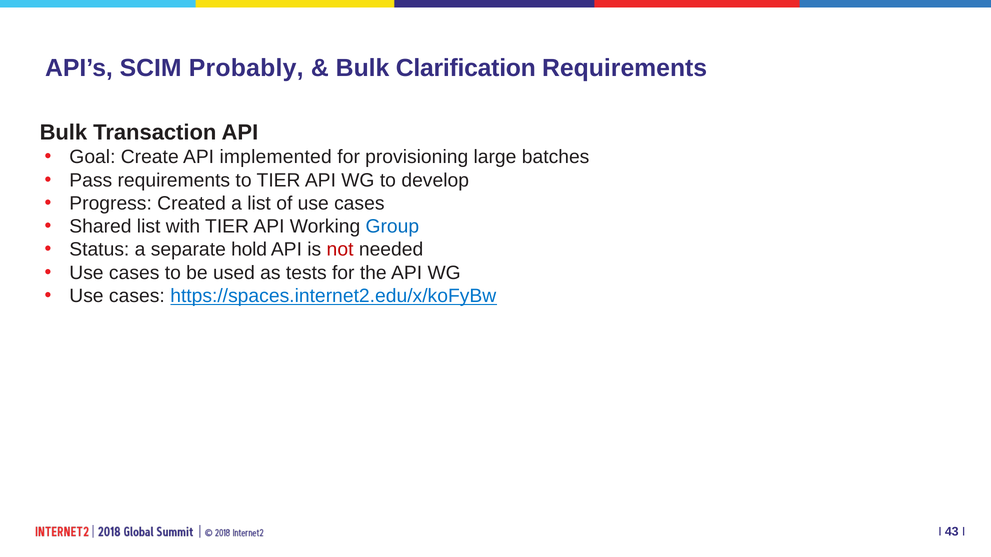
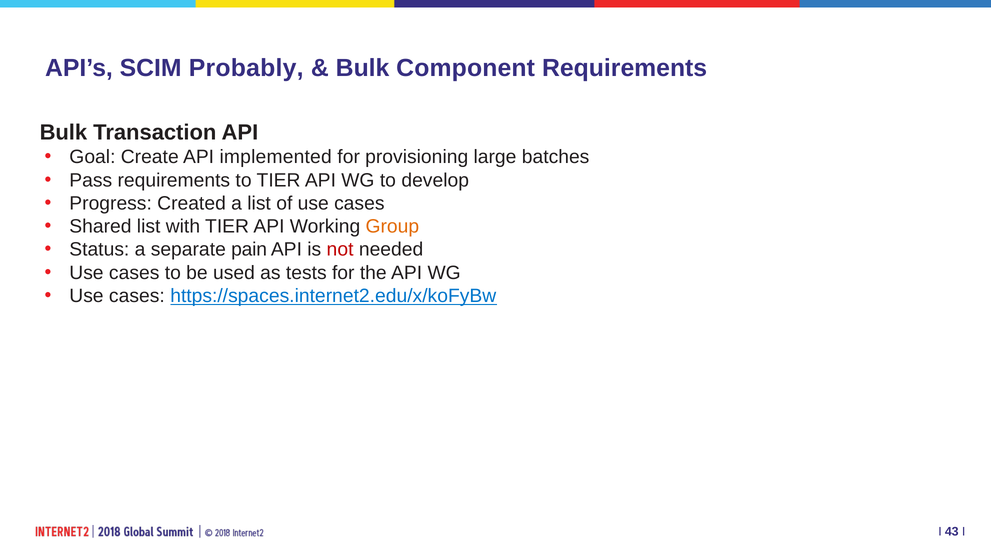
Clarification: Clarification -> Component (466, 68)
Group colour: blue -> orange (392, 227)
hold: hold -> pain (249, 250)
